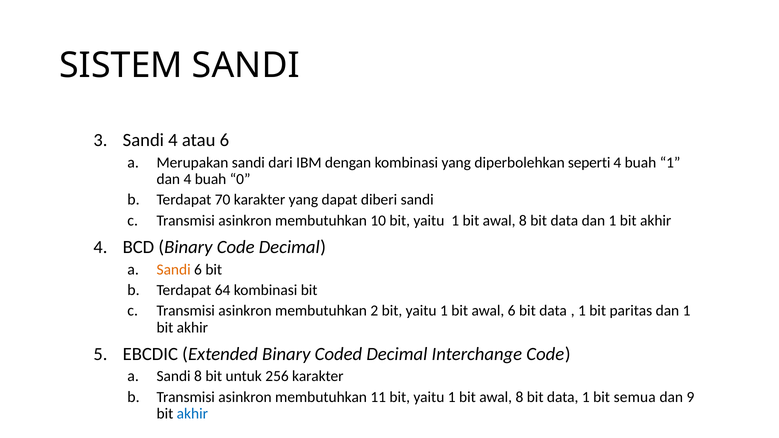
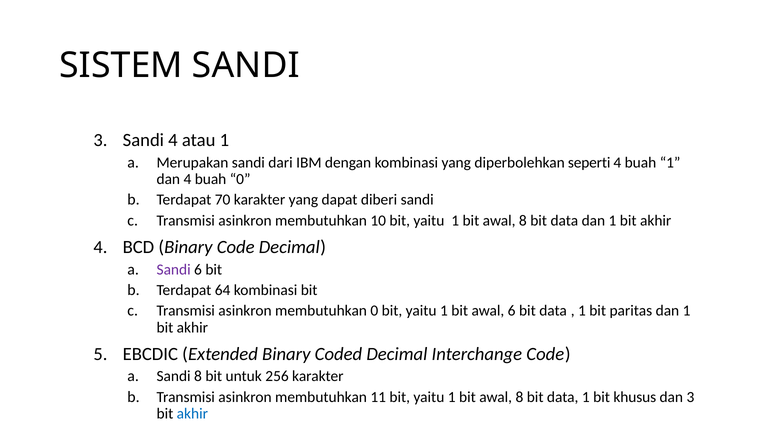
atau 6: 6 -> 1 (224, 140)
Sandi colour: orange -> purple (174, 270)
membutuhkan 2: 2 -> 0 (374, 311)
semua: semua -> khusus (635, 397)
dan 9: 9 -> 3 (690, 397)
